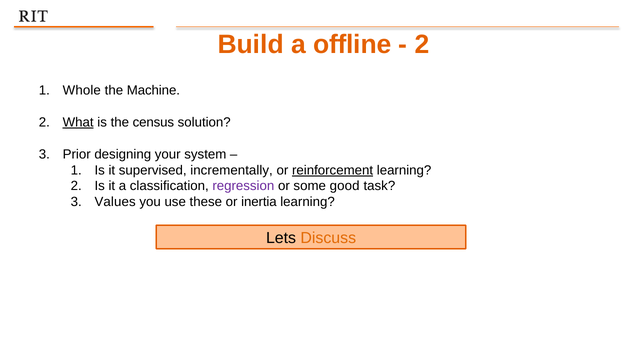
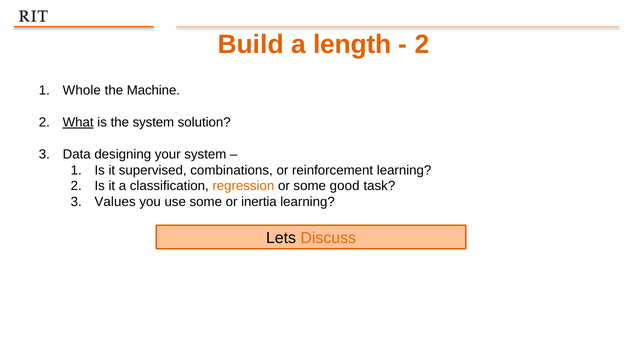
offline: offline -> length (352, 44)
the census: census -> system (153, 122)
Prior: Prior -> Data (77, 154)
incrementally: incrementally -> combinations (232, 170)
reinforcement underline: present -> none (333, 170)
regression colour: purple -> orange (243, 186)
use these: these -> some (206, 202)
